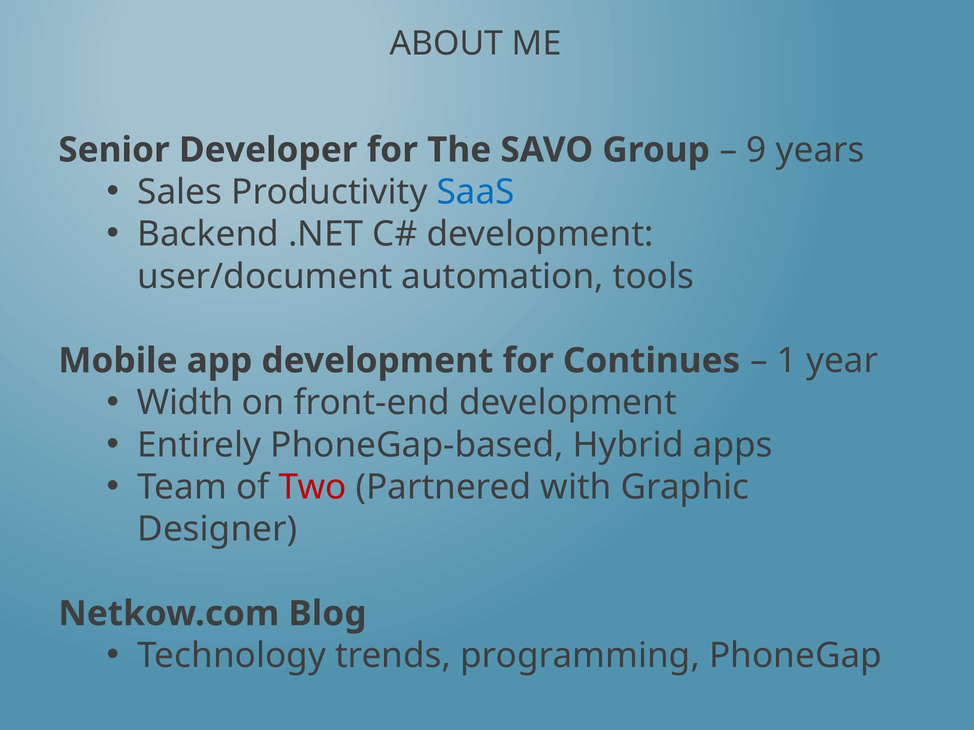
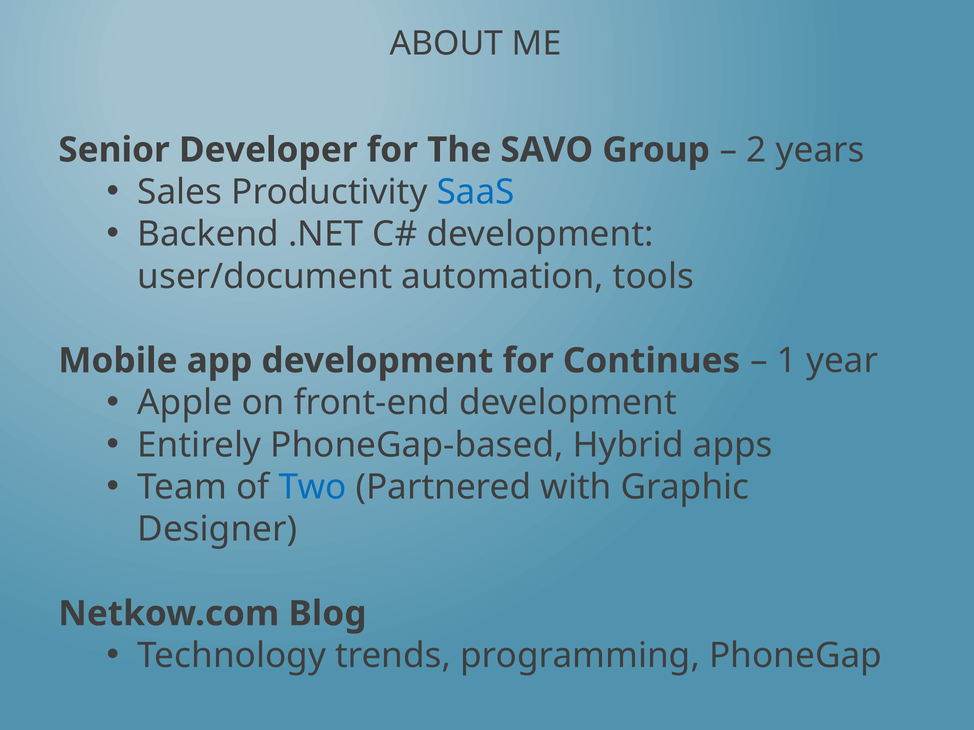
9: 9 -> 2 (756, 150)
Width: Width -> Apple (185, 403)
Two colour: red -> blue (313, 488)
